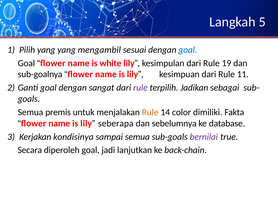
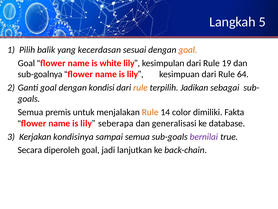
Pilih yang: yang -> balik (46, 50)
mengambil: mengambil -> kecerdasan (99, 50)
goal colour: blue -> orange (188, 50)
11: 11 -> 64 (243, 74)
sangat: sangat -> kondisi (102, 87)
rule colour: purple -> orange (140, 87)
sebelumnya: sebelumnya -> generalisasi (174, 123)
